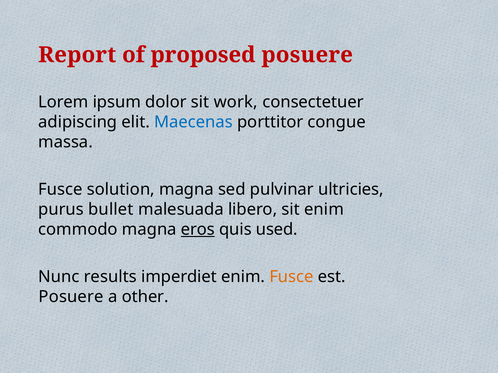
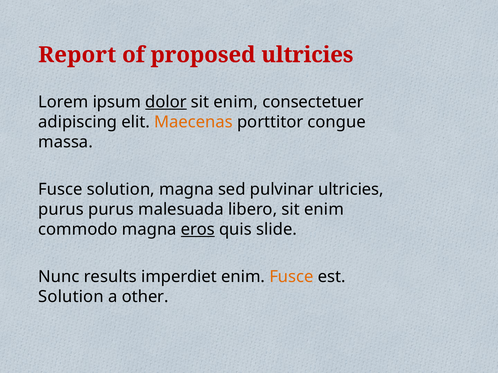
proposed posuere: posuere -> ultricies (307, 55)
dolor underline: none -> present (166, 102)
work: work -> enim (236, 102)
Maecenas colour: blue -> orange (193, 122)
purus bullet: bullet -> purus (111, 210)
used: used -> slide (277, 230)
Posuere: Posuere -> Solution (71, 297)
